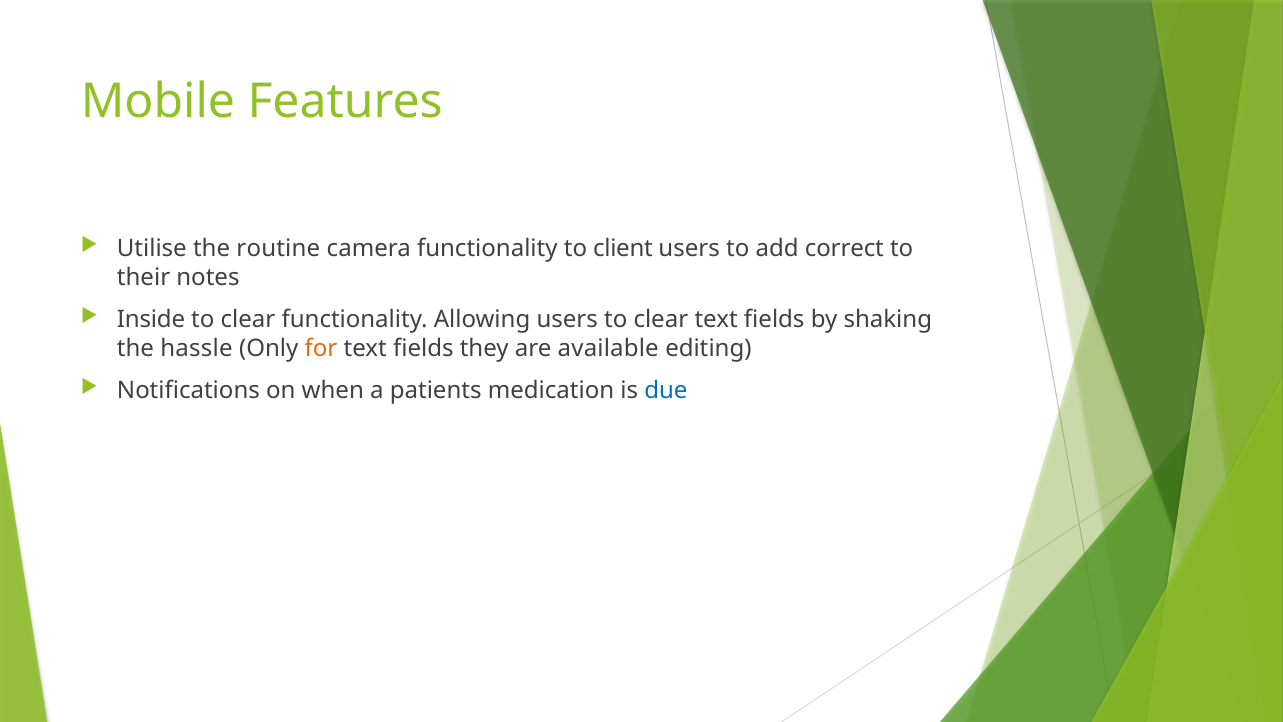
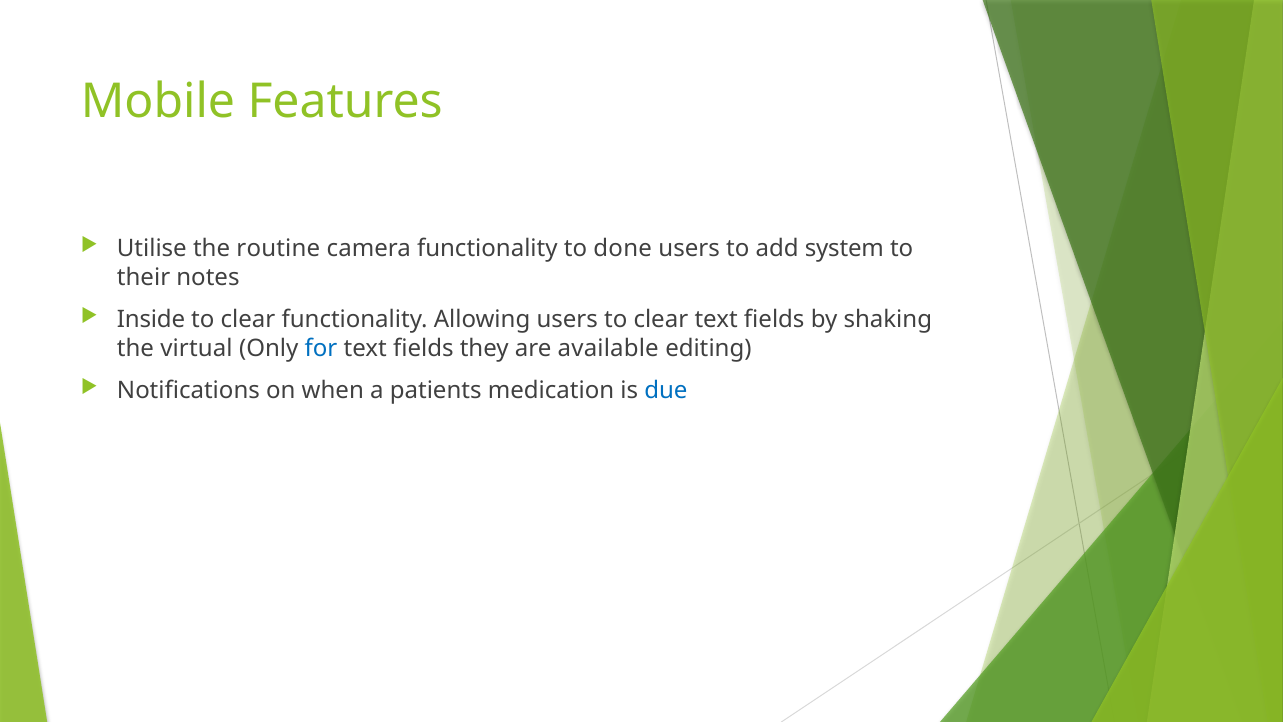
client: client -> done (623, 248)
correct: correct -> system (844, 248)
hassle: hassle -> virtual (196, 348)
for colour: orange -> blue (321, 348)
